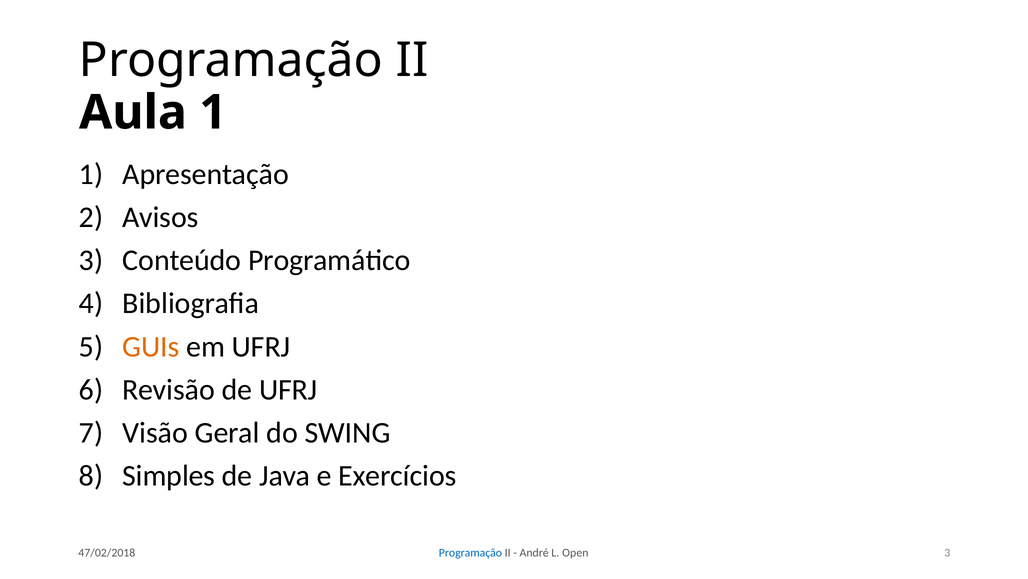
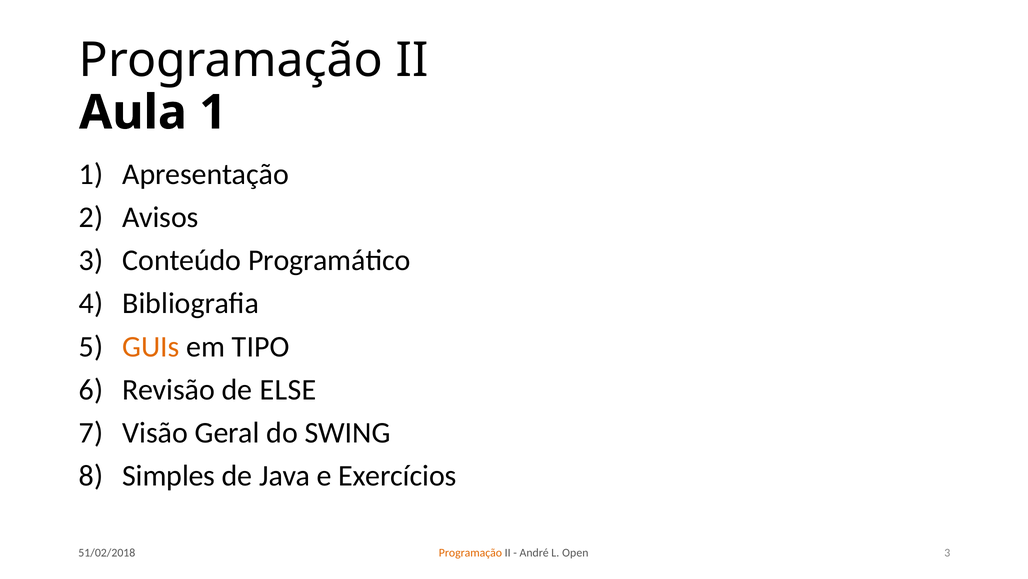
em UFRJ: UFRJ -> TIPO (261, 346)
de UFRJ: UFRJ -> ELSE (288, 389)
Programação colour: blue -> orange (470, 552)
47/02/2018: 47/02/2018 -> 51/02/2018 (107, 552)
